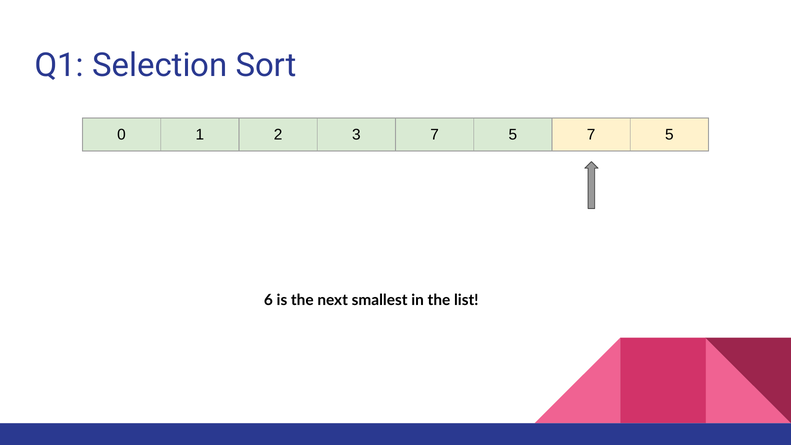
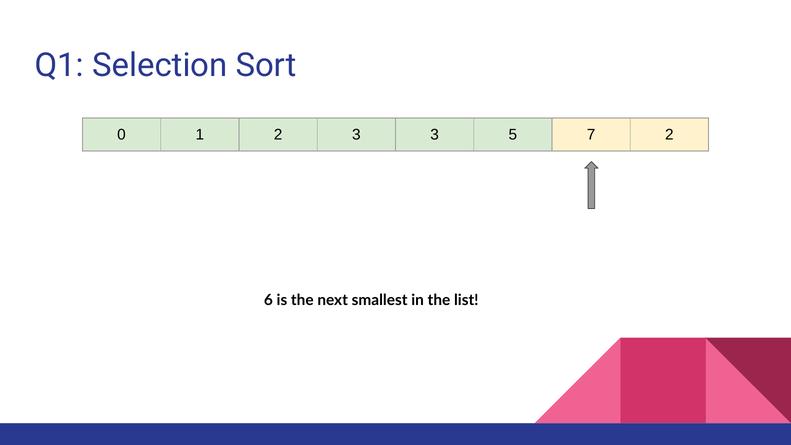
3 7: 7 -> 3 (435, 135)
5 7 5: 5 -> 2 (669, 135)
